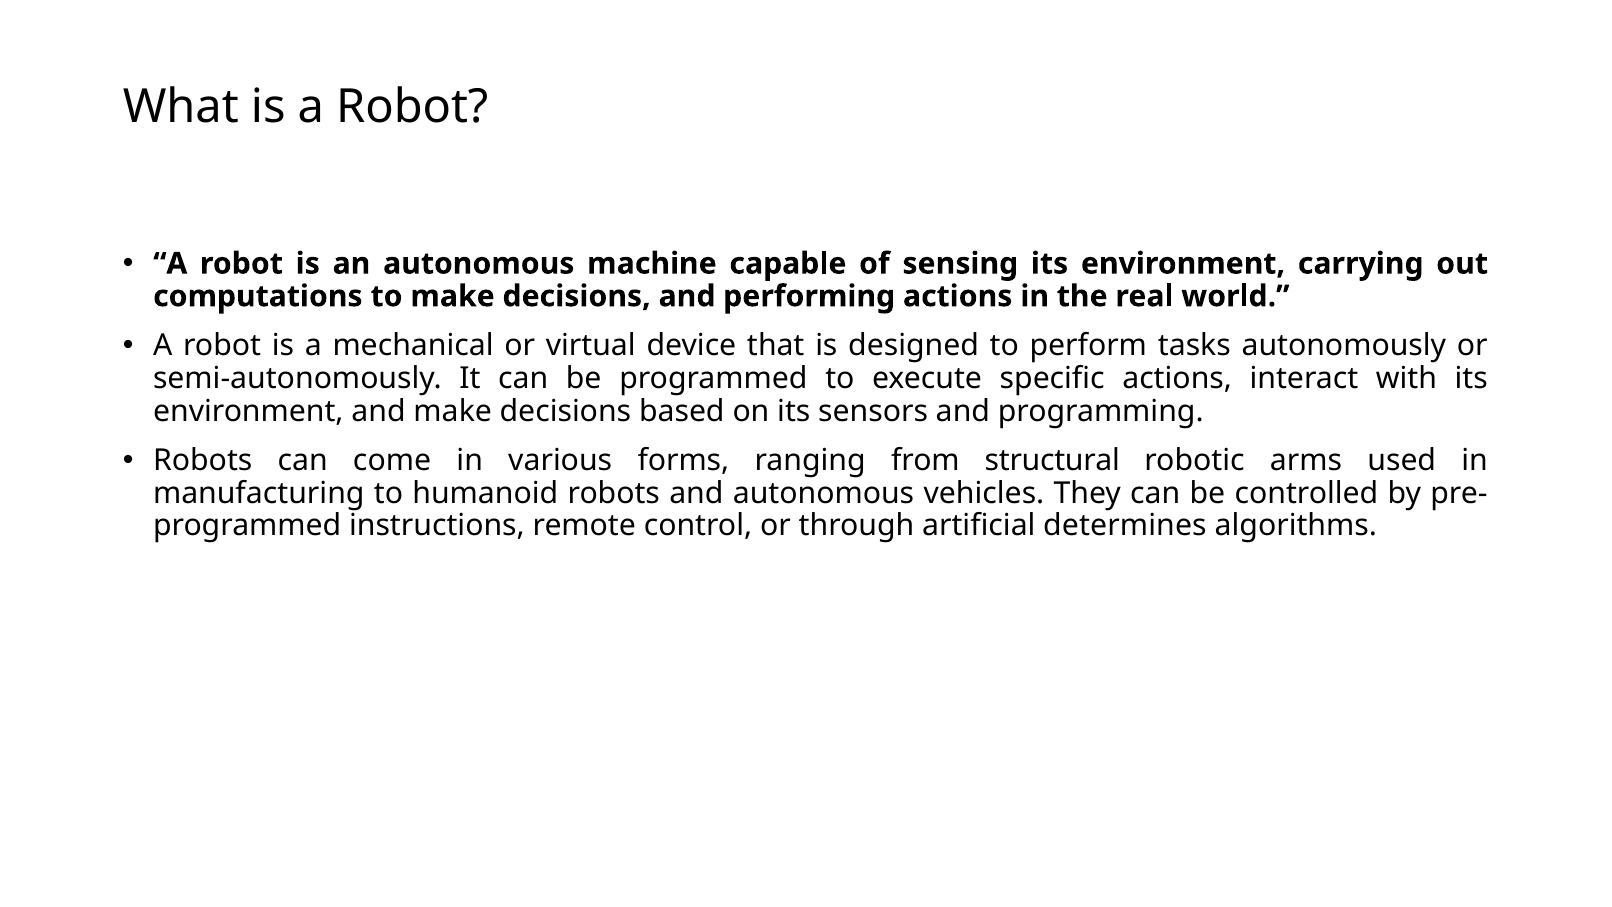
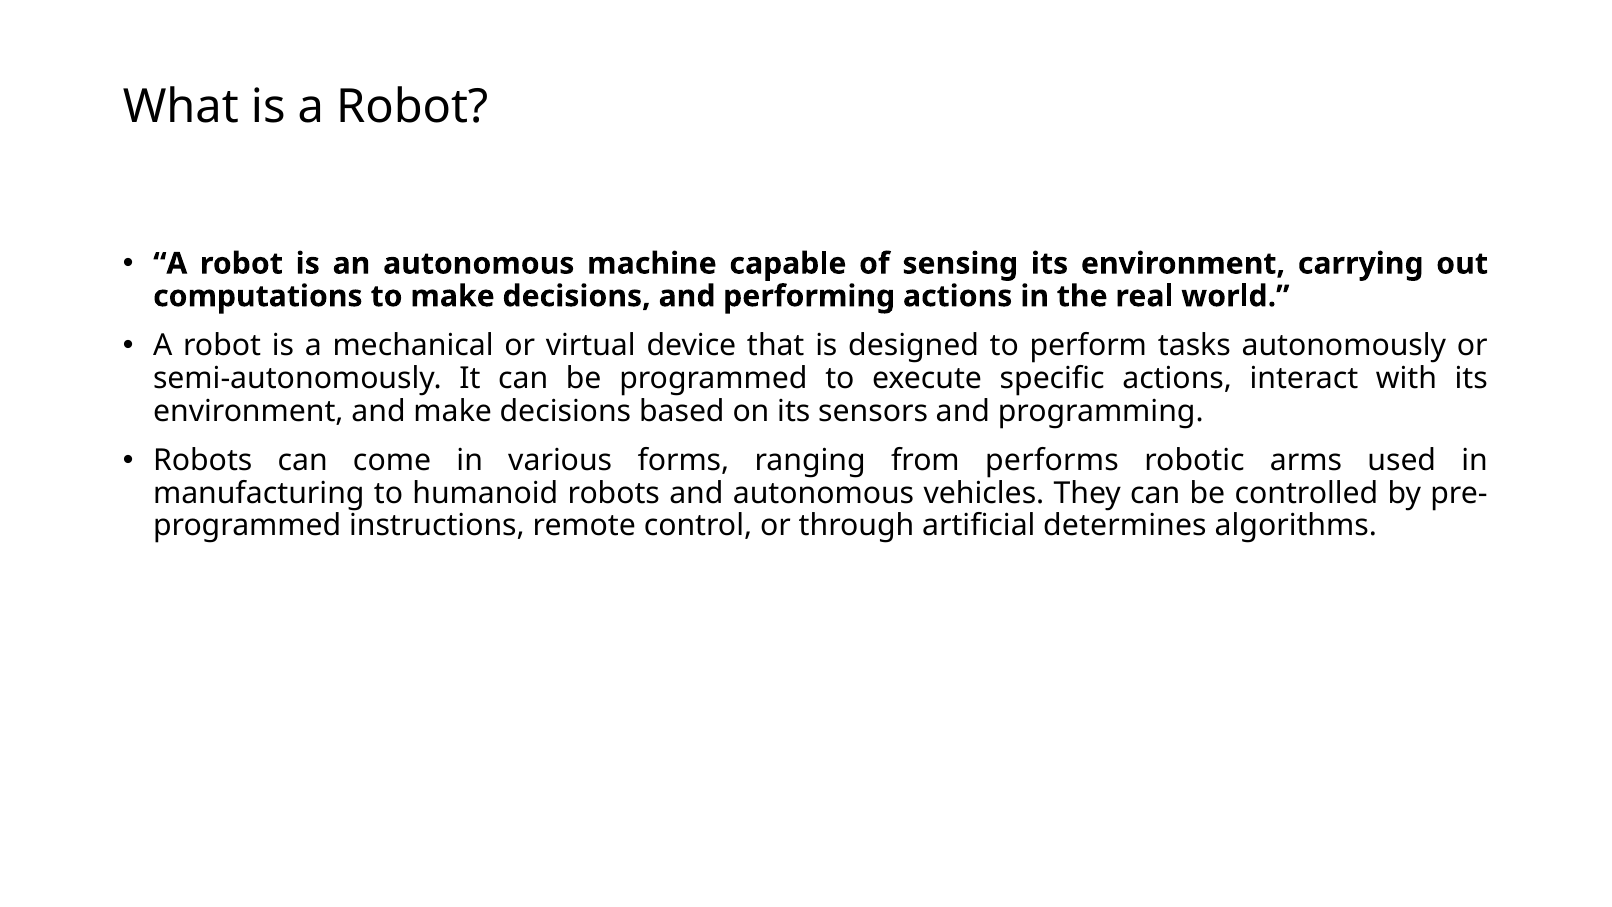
structural: structural -> performs (1052, 460)
